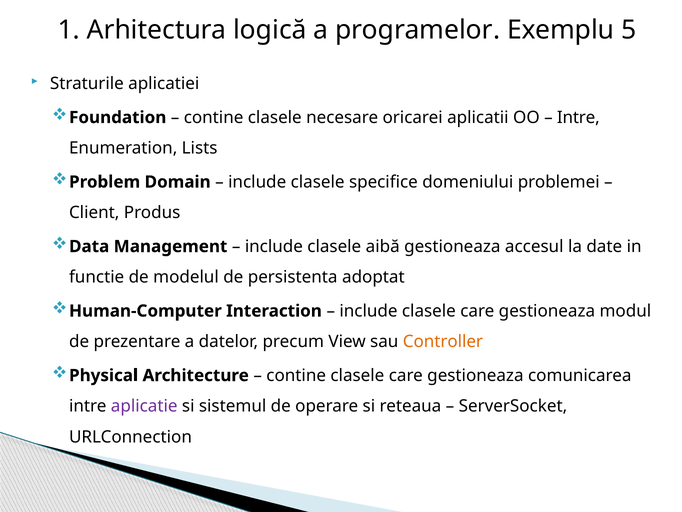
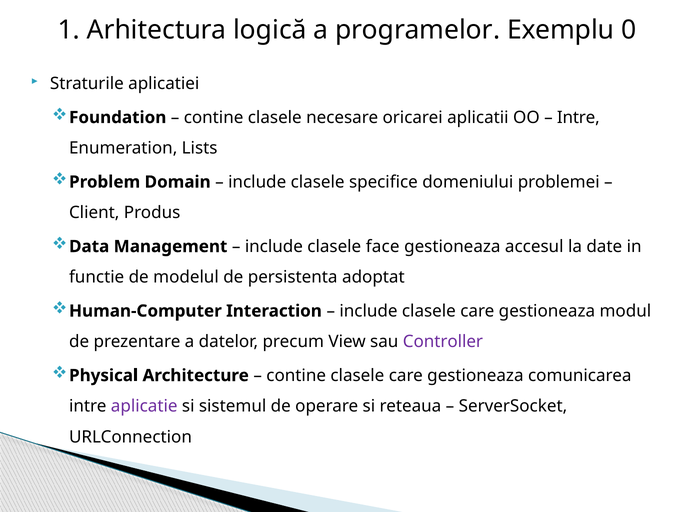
5: 5 -> 0 (629, 30)
aibă: aibă -> face (383, 246)
Controller colour: orange -> purple (443, 341)
